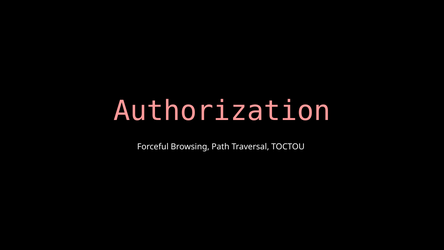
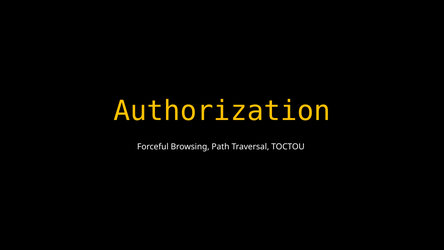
Authorization colour: pink -> yellow (222, 111)
